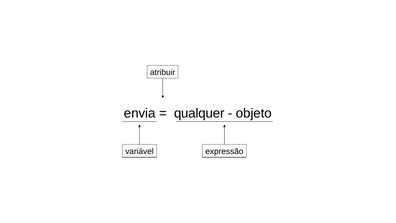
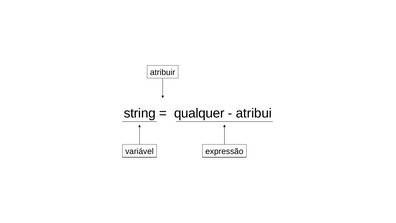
envia: envia -> string (140, 113)
objeto: objeto -> atribui (254, 113)
